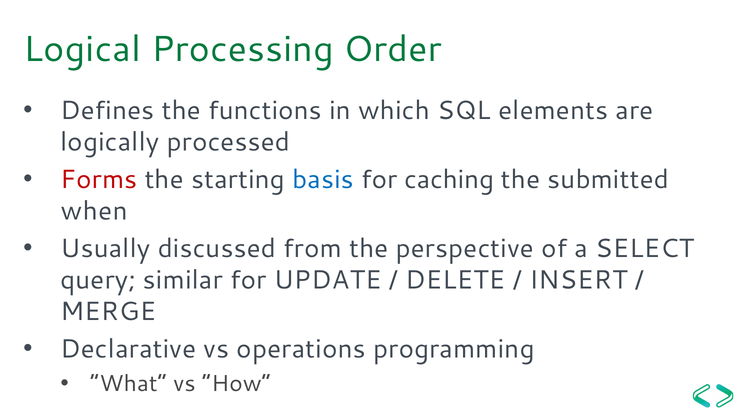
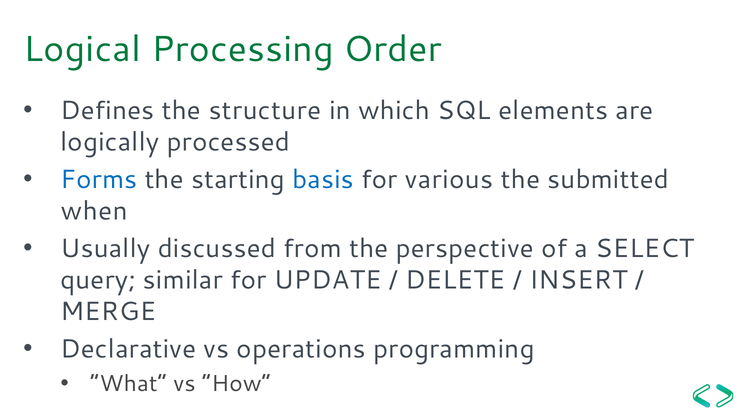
functions: functions -> structure (265, 111)
Forms colour: red -> blue (99, 180)
caching: caching -> various (449, 180)
